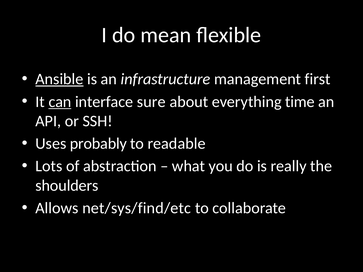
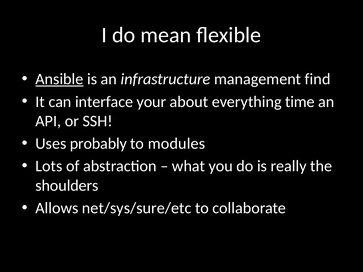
first: first -> find (318, 79)
can underline: present -> none (60, 102)
sure: sure -> your (151, 102)
readable: readable -> modules (176, 144)
net/sys/find/etc: net/sys/find/etc -> net/sys/sure/etc (137, 208)
